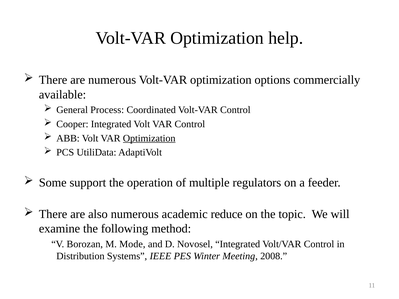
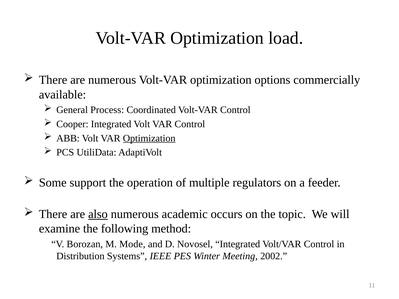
help: help -> load (286, 38)
also underline: none -> present (98, 214)
reduce: reduce -> occurs (227, 214)
2008: 2008 -> 2002 (274, 256)
